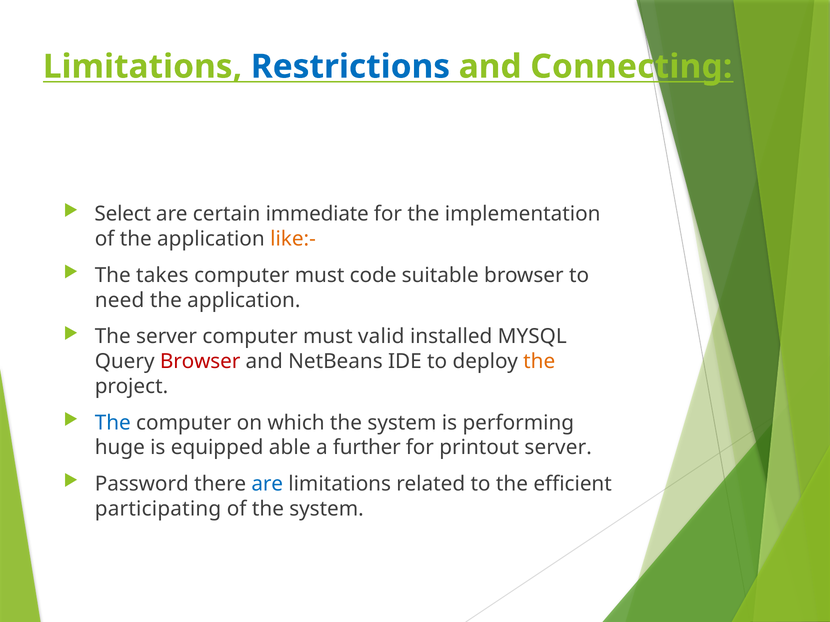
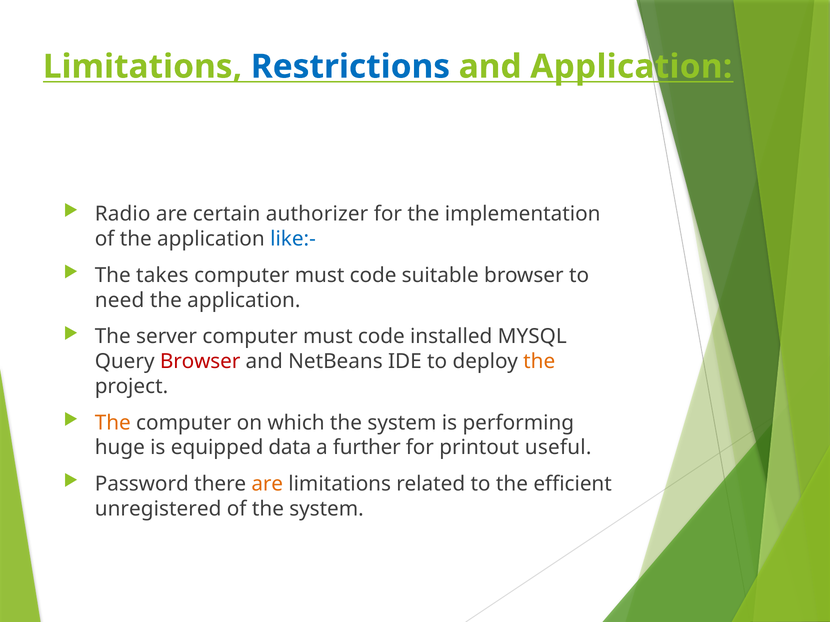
and Connecting: Connecting -> Application (631, 67)
Select: Select -> Radio (123, 214)
immediate: immediate -> authorizer (317, 214)
like:- colour: orange -> blue (293, 239)
server computer must valid: valid -> code (381, 337)
The colour: blue -> orange (113, 423)
able: able -> data (290, 448)
printout server: server -> useful (558, 448)
are colour: blue -> orange (267, 484)
participating: participating -> unregistered (158, 509)
